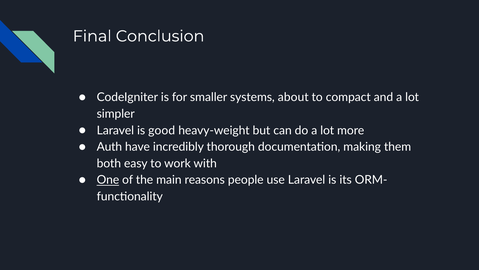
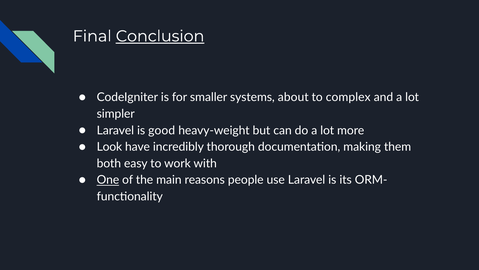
Conclusion underline: none -> present (160, 36)
compact: compact -> complex (348, 97)
Auth: Auth -> Look (109, 147)
